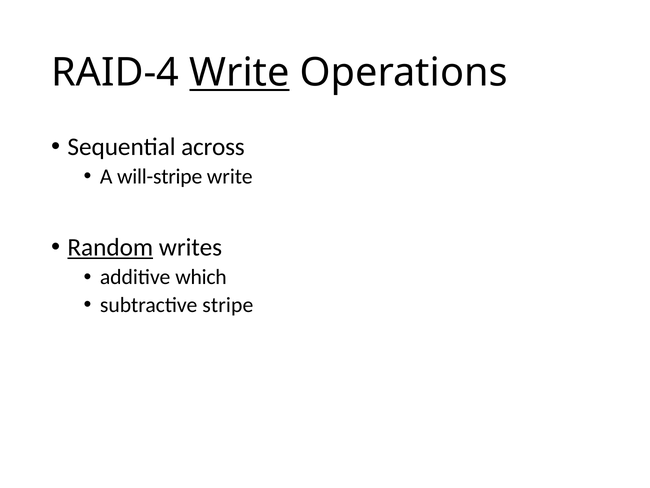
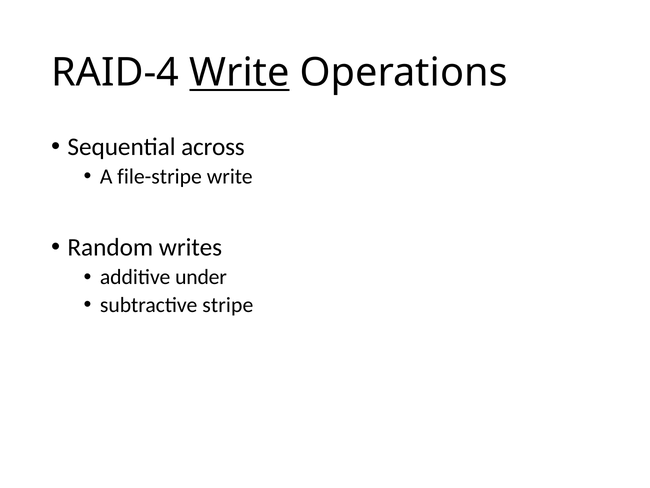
will-stripe: will-stripe -> file-stripe (160, 176)
Random underline: present -> none (110, 247)
which: which -> under (201, 277)
